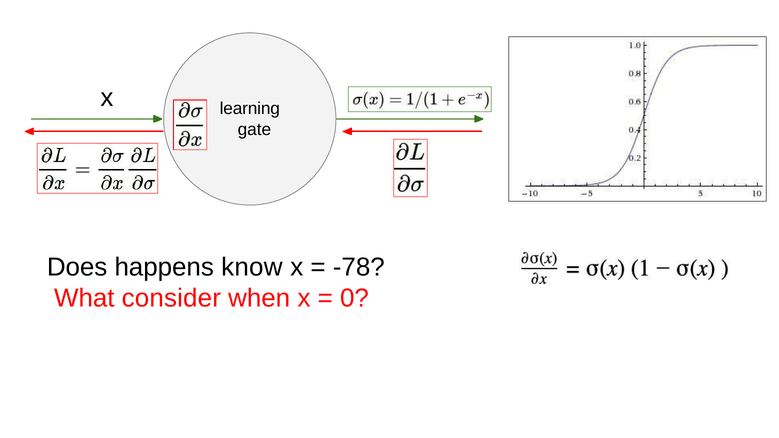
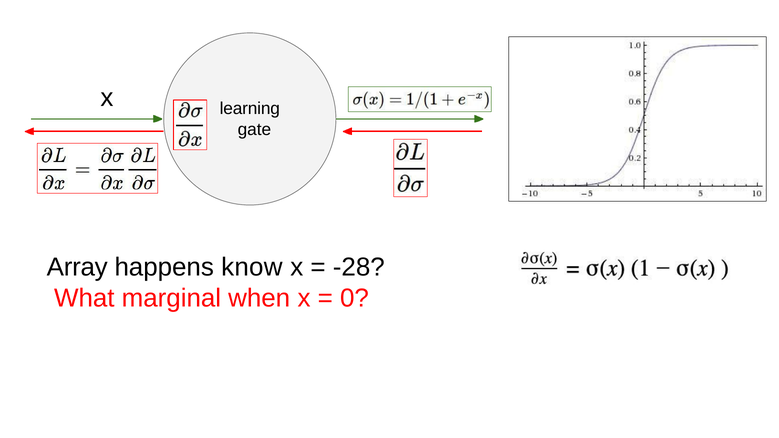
Does: Does -> Array (77, 267)
-78: -78 -> -28 (359, 267)
consider: consider -> marginal (171, 298)
